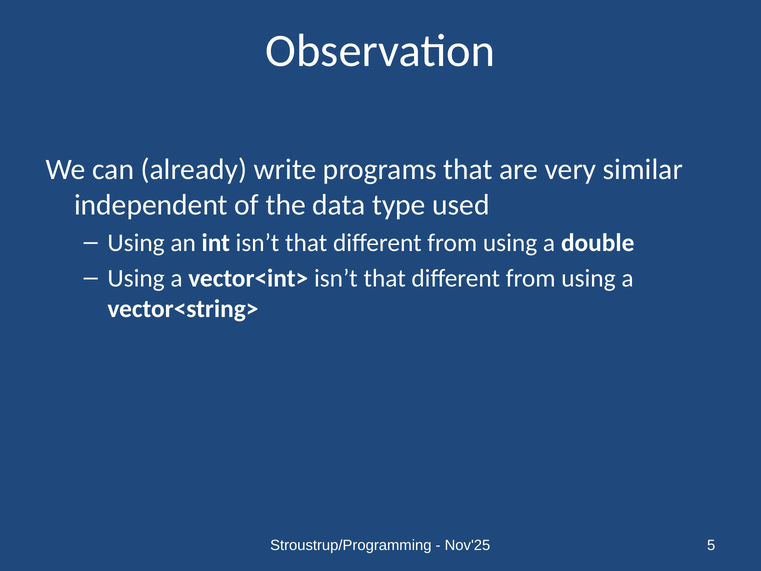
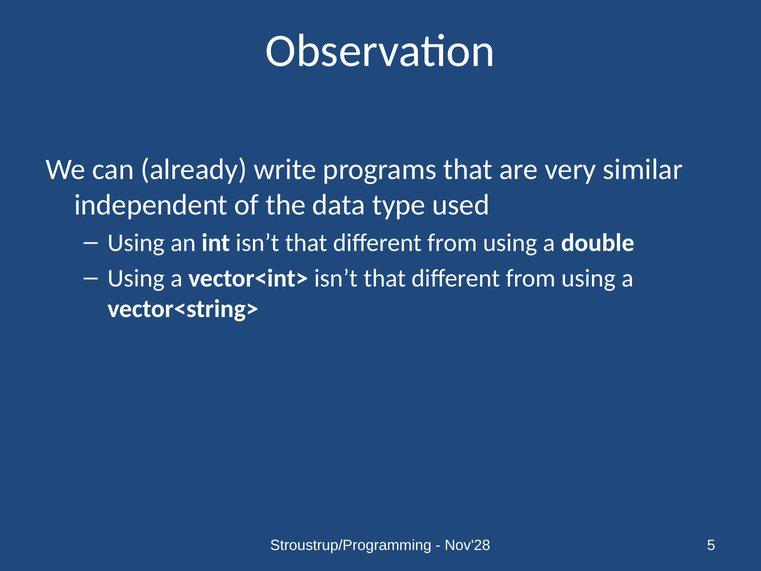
Nov'25: Nov'25 -> Nov'28 (467, 545)
